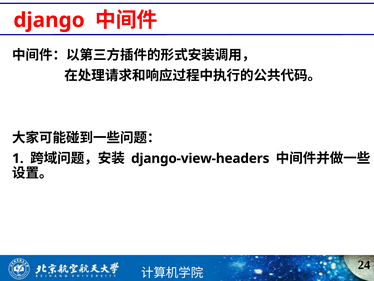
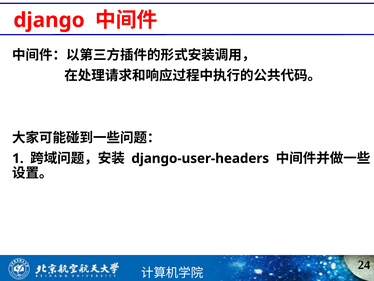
django-view-headers: django-view-headers -> django-user-headers (200, 158)
